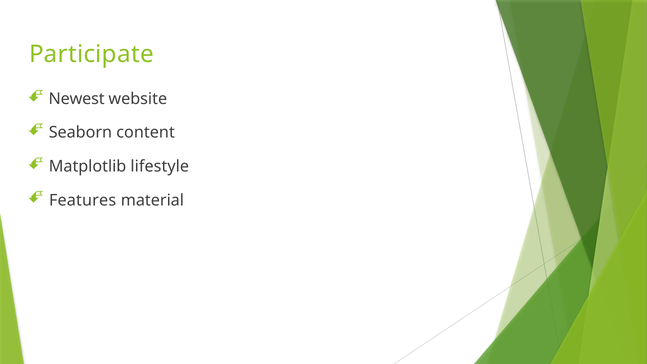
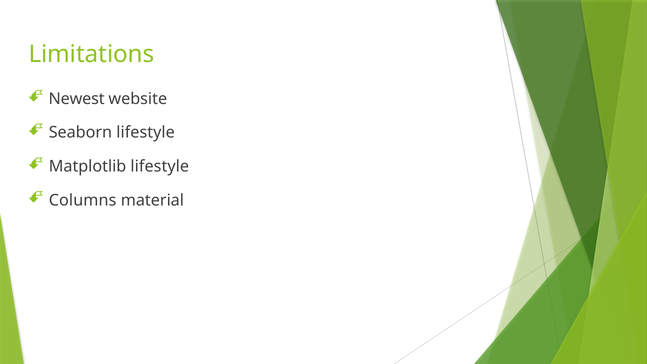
Participate: Participate -> Limitations (92, 54)
Seaborn content: content -> lifestyle (146, 133)
Features: Features -> Columns (83, 200)
